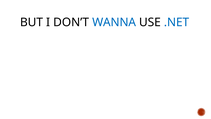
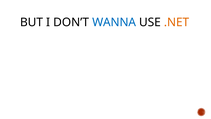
.NET colour: blue -> orange (177, 22)
